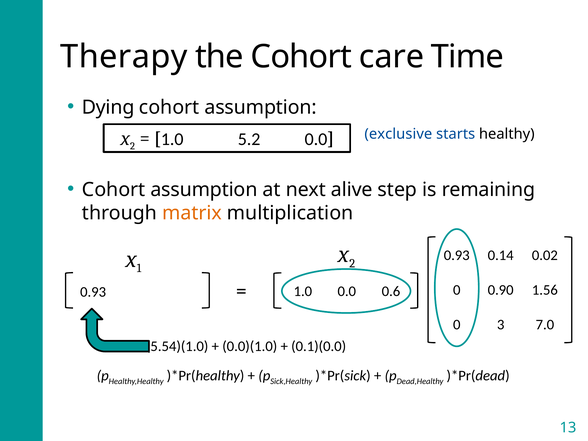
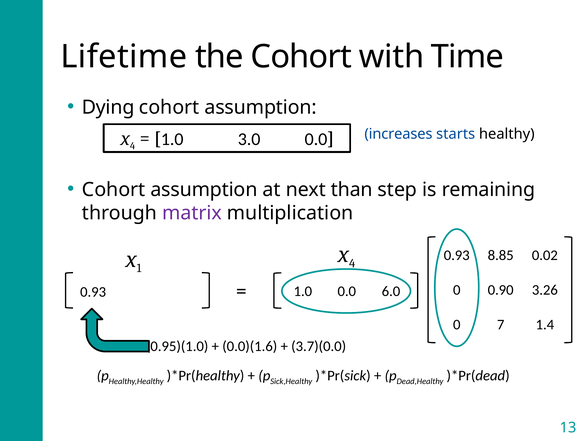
Therapy: Therapy -> Lifetime (124, 57)
care: care -> with (392, 57)
2: 2 -> 4 (133, 146)
5.2: 5.2 -> 3.0 (249, 139)
exclusive: exclusive -> increases (398, 134)
alive: alive -> than (352, 190)
matrix colour: orange -> purple (192, 213)
2: 2 -> 4 (352, 263)
0.14: 0.14 -> 8.85 (501, 255)
1.56: 1.56 -> 3.26 (545, 290)
0.6: 0.6 -> 6.0 (391, 291)
3: 3 -> 7 (501, 325)
7.0: 7.0 -> 1.4 (545, 325)
5.54)(1.0: 5.54)(1.0 -> 0.95)(1.0 (177, 346)
0.0)(1.0: 0.0)(1.0 -> 0.0)(1.6 (250, 346)
0.1)(0.0: 0.1)(0.0 -> 3.7)(0.0 (319, 346)
